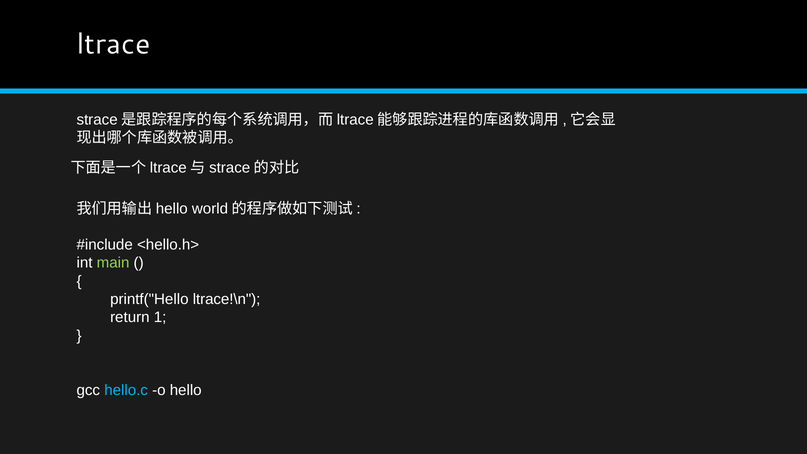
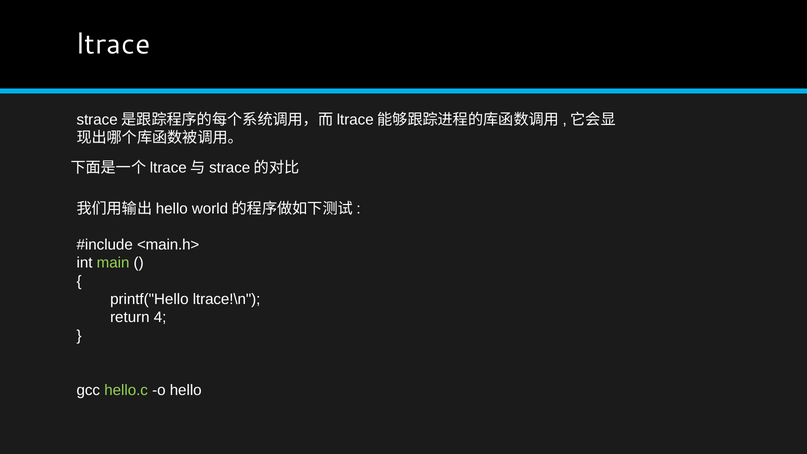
<hello.h>: <hello.h> -> <main.h> (168, 245)
1: 1 -> 4 (160, 317)
hello.c colour: light blue -> light green (126, 390)
